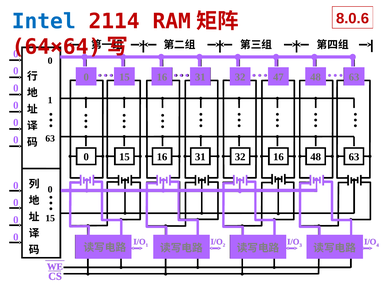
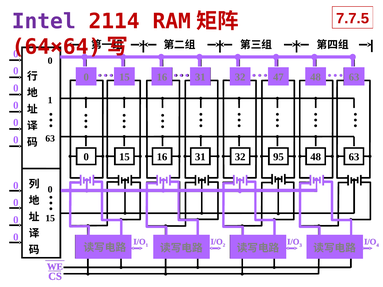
8.0.6: 8.0.6 -> 7.7.5 (353, 18)
Intel colour: blue -> purple (44, 21)
16: 16 -> 95 (278, 157)
